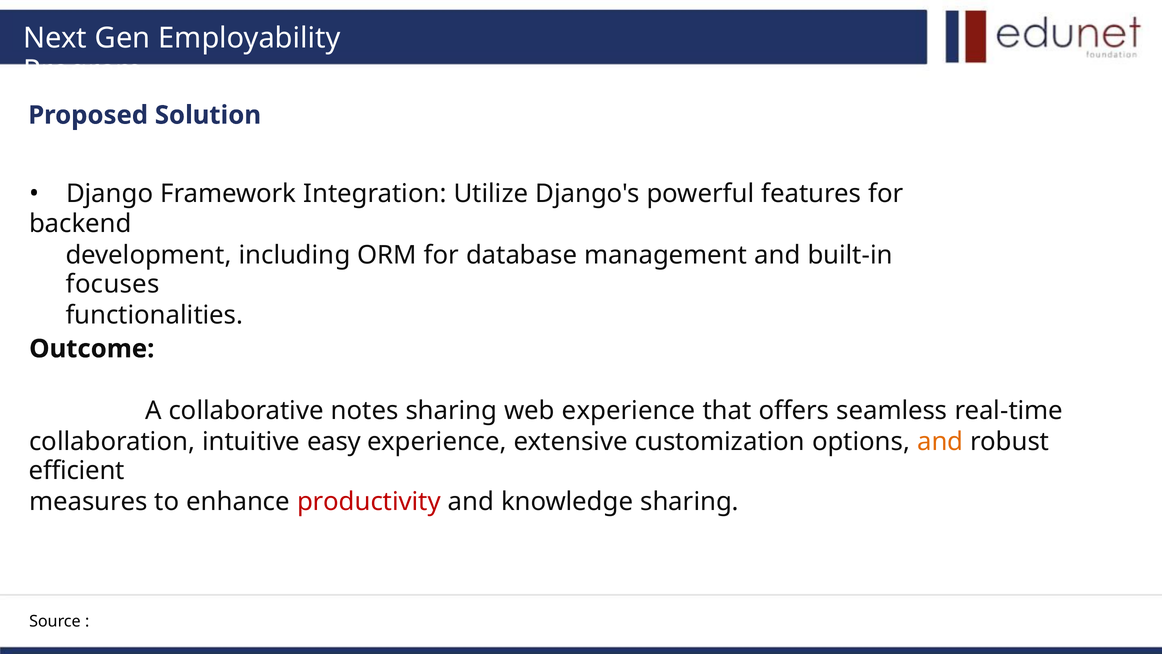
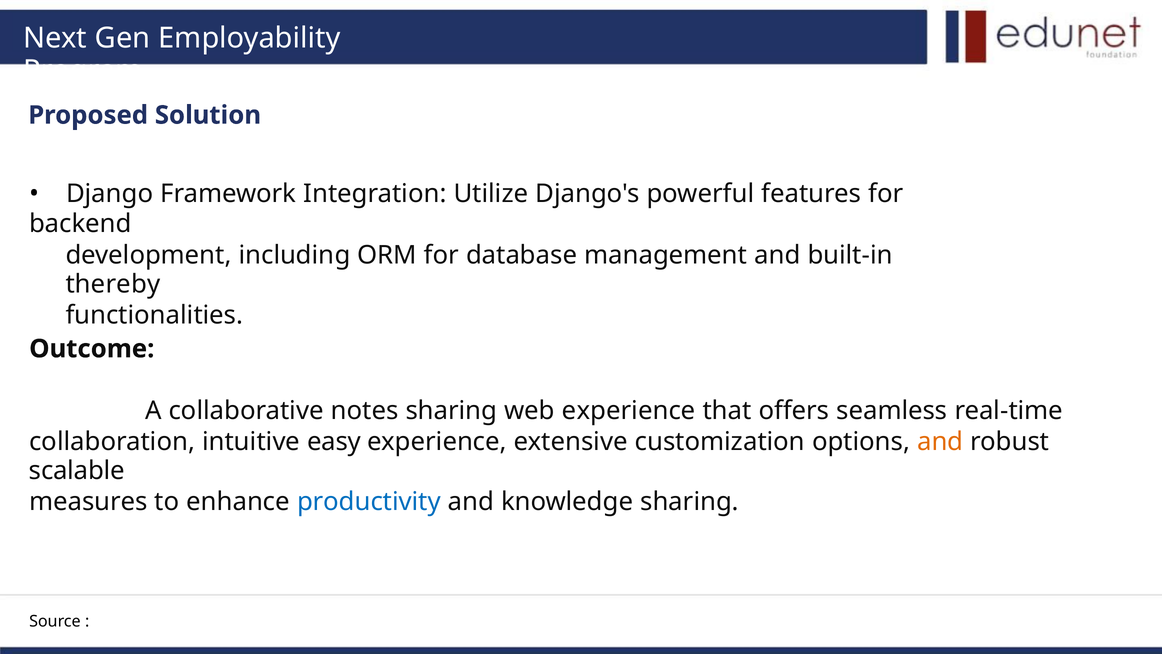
focuses: focuses -> thereby (113, 284)
efficient: efficient -> scalable (77, 470)
productivity colour: red -> blue (369, 501)
